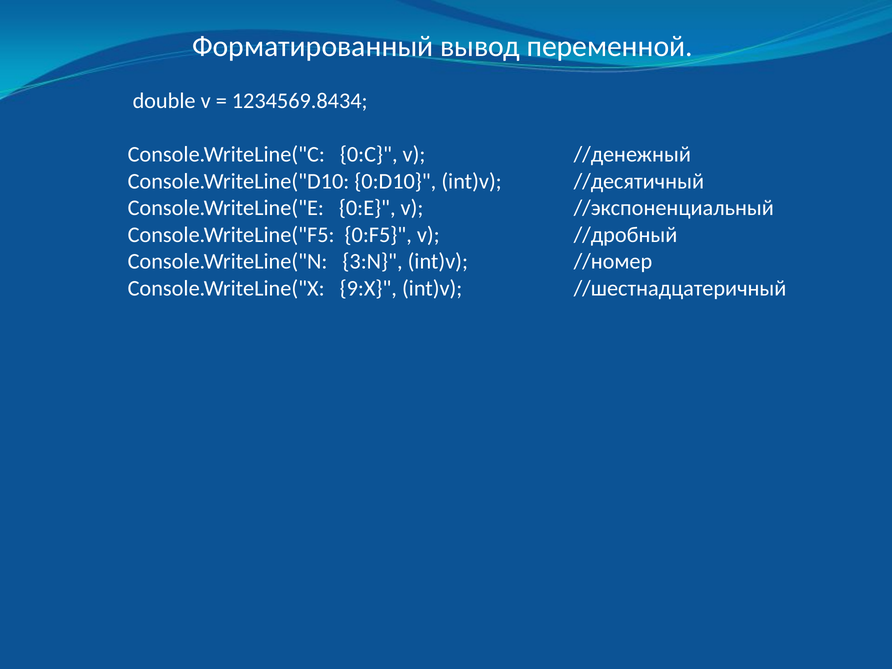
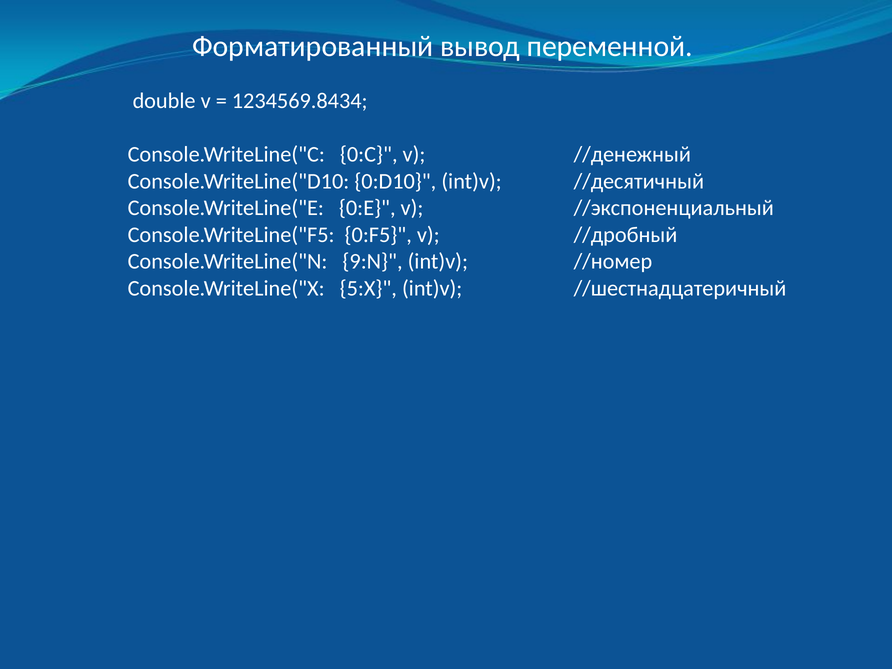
3:N: 3:N -> 9:N (373, 262)
9:X: 9:X -> 5:X (368, 288)
